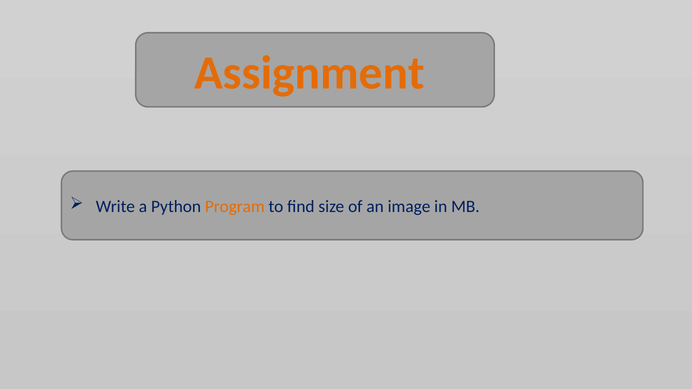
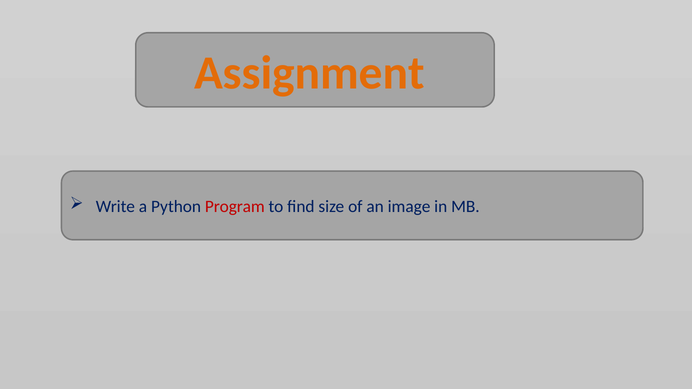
Program colour: orange -> red (235, 207)
